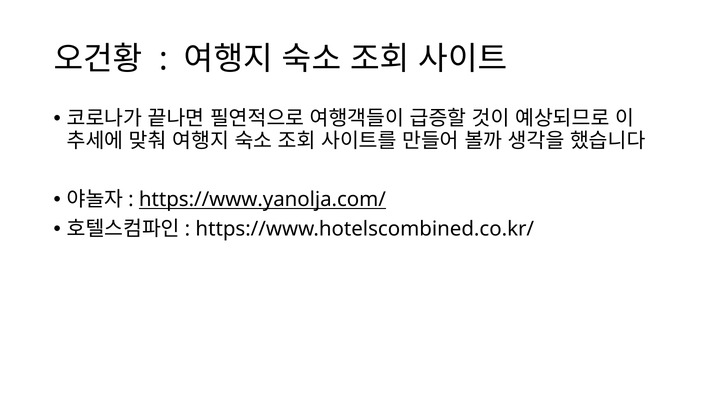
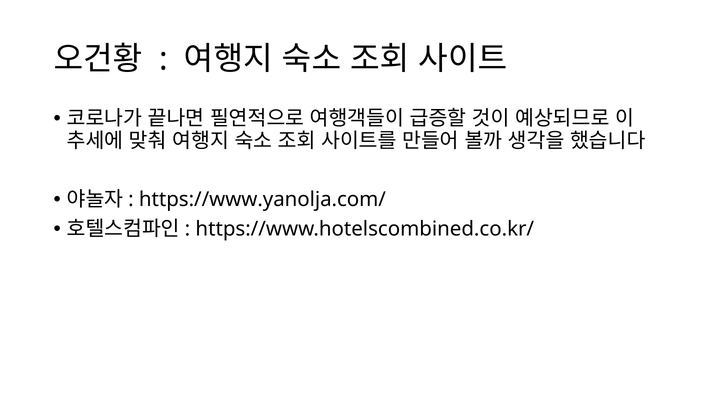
https://www.yanolja.com/ underline: present -> none (262, 200)
